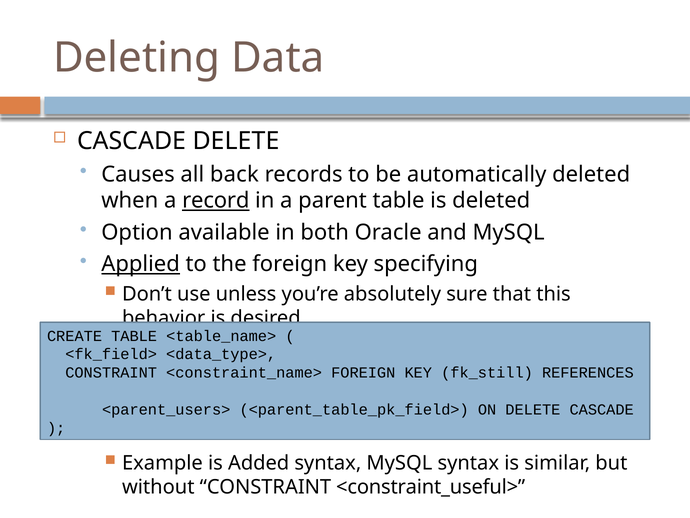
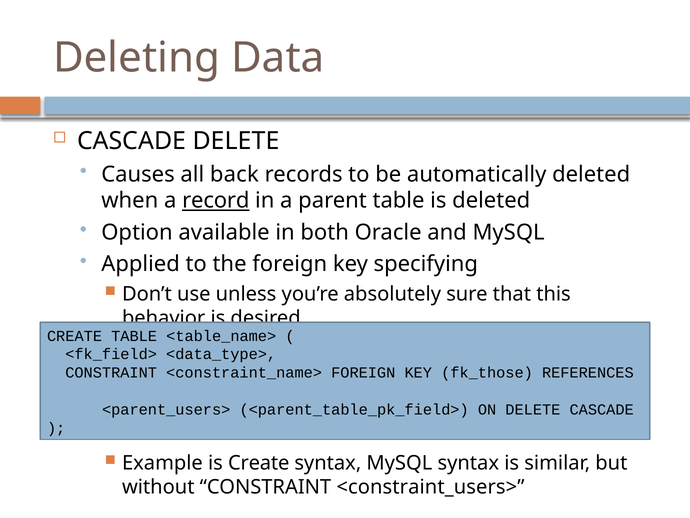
Applied underline: present -> none (141, 264)
fk_still: fk_still -> fk_those (487, 372)
is Added: Added -> Create (259, 463)
<constraint_useful>: <constraint_useful> -> <constraint_users> (430, 487)
